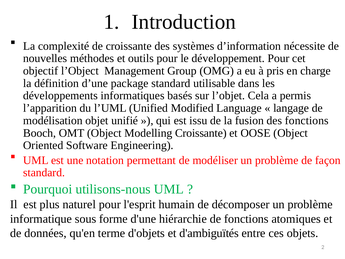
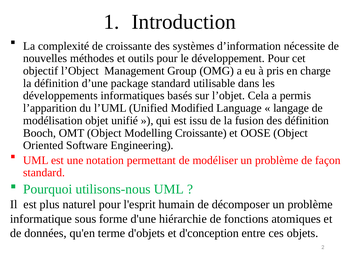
des fonctions: fonctions -> définition (307, 120)
d'ambiguïtés: d'ambiguïtés -> d'conception (209, 233)
